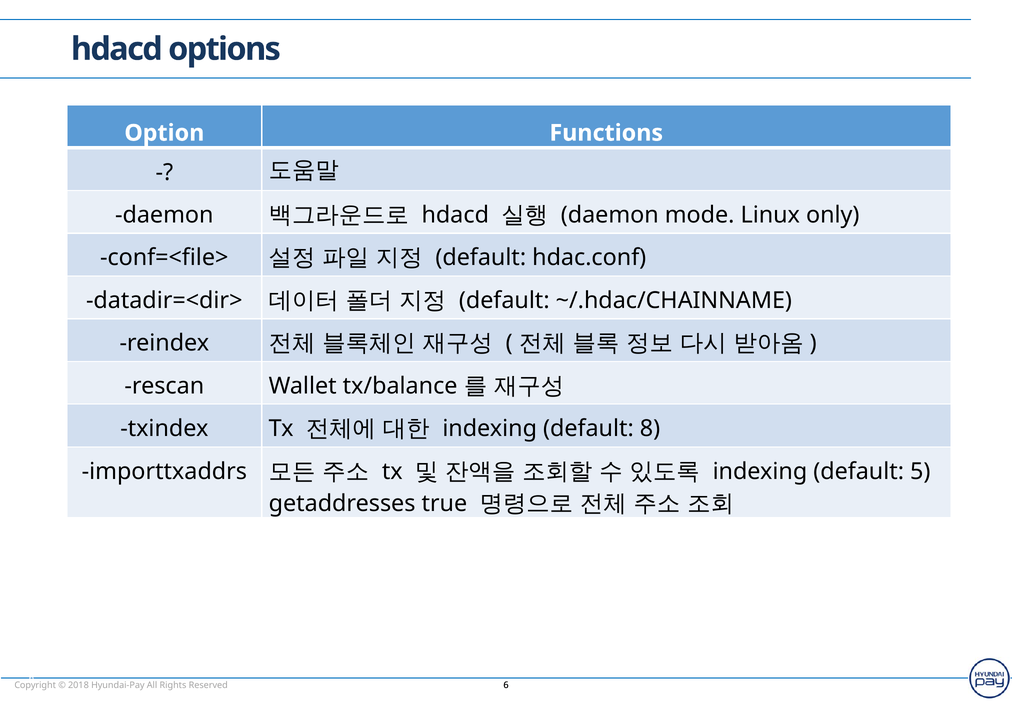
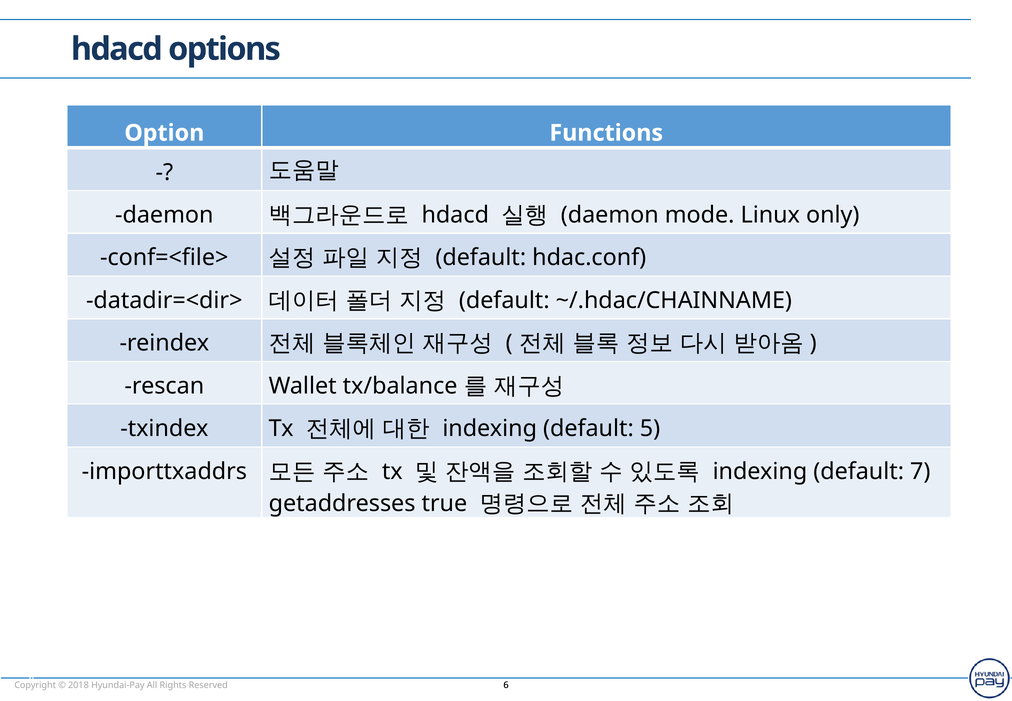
8: 8 -> 5 (650, 428)
5: 5 -> 7 (920, 471)
